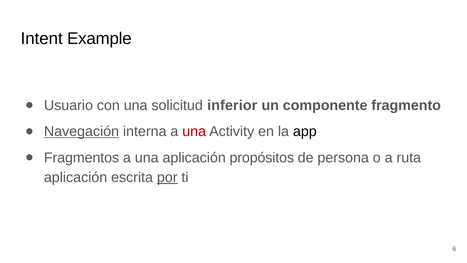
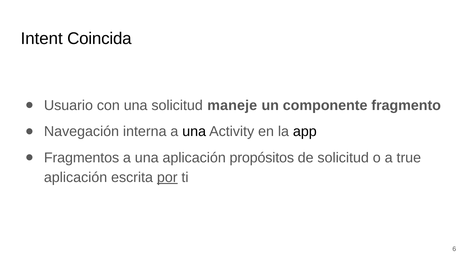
Example: Example -> Coincida (99, 39)
inferior: inferior -> maneje (232, 105)
Navegación underline: present -> none (82, 131)
una colour: red -> black (194, 131)
de persona: persona -> solicitud (343, 157)
ruta: ruta -> true (409, 157)
